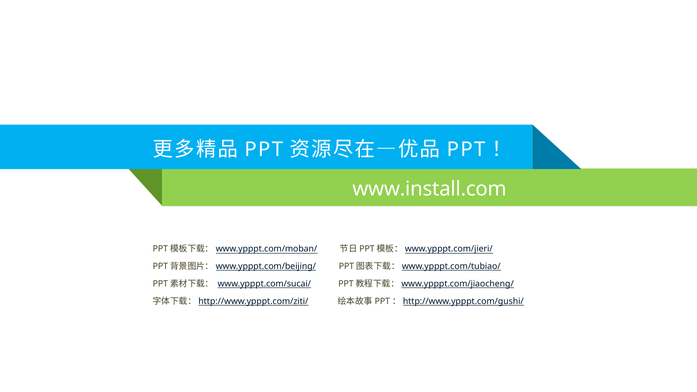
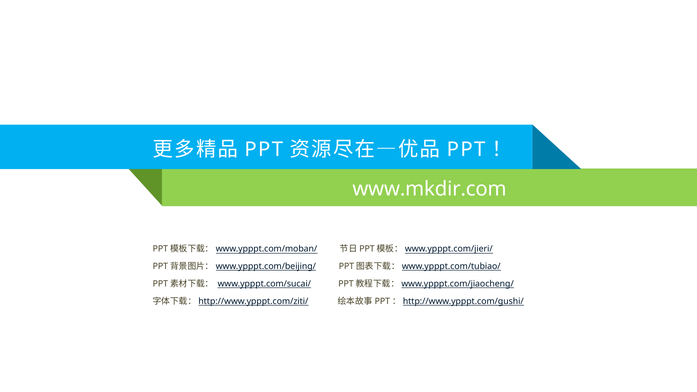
www.install.com: www.install.com -> www.mkdir.com (429, 189)
